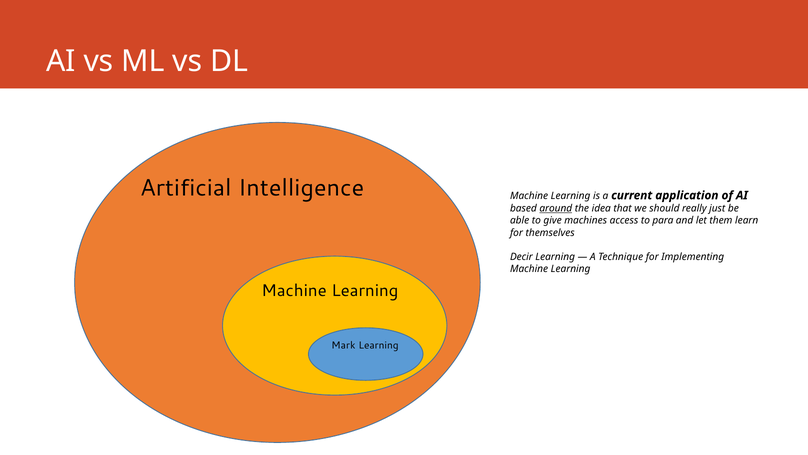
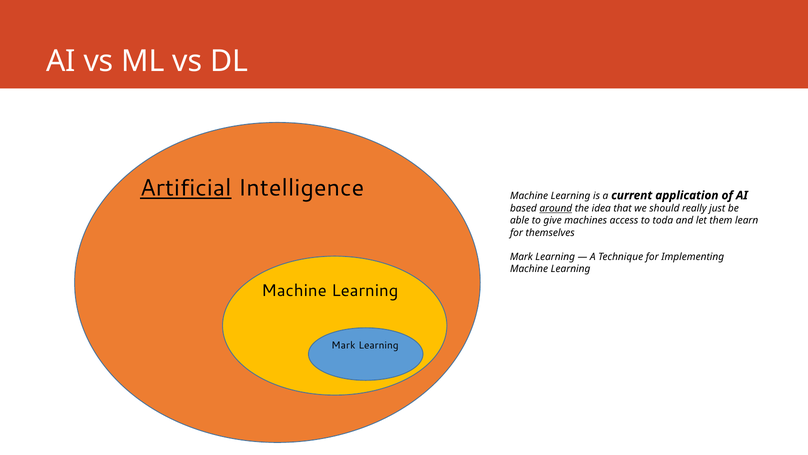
Artificial underline: none -> present (186, 188)
para: para -> toda (663, 220)
Decir: Decir -> Mark (521, 257)
